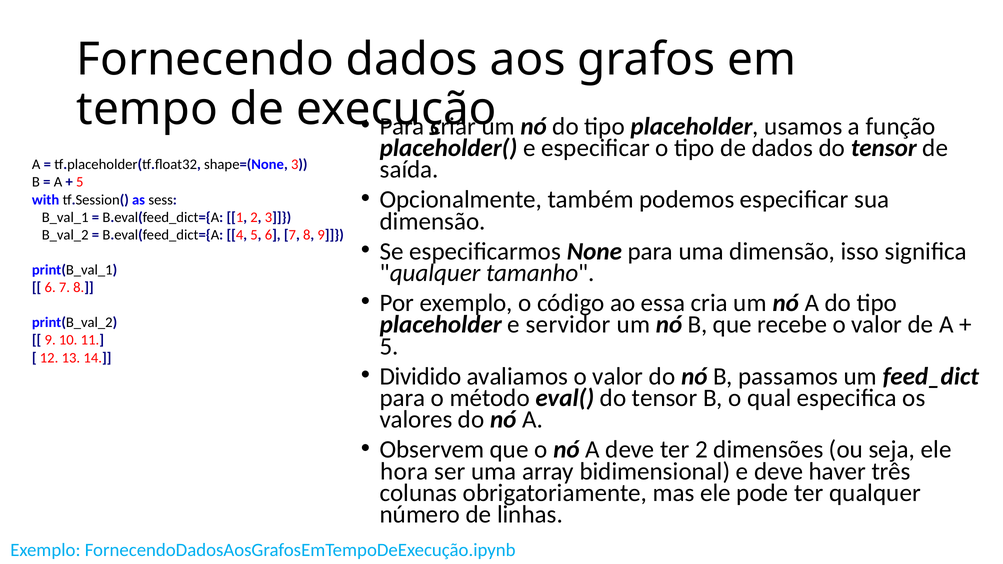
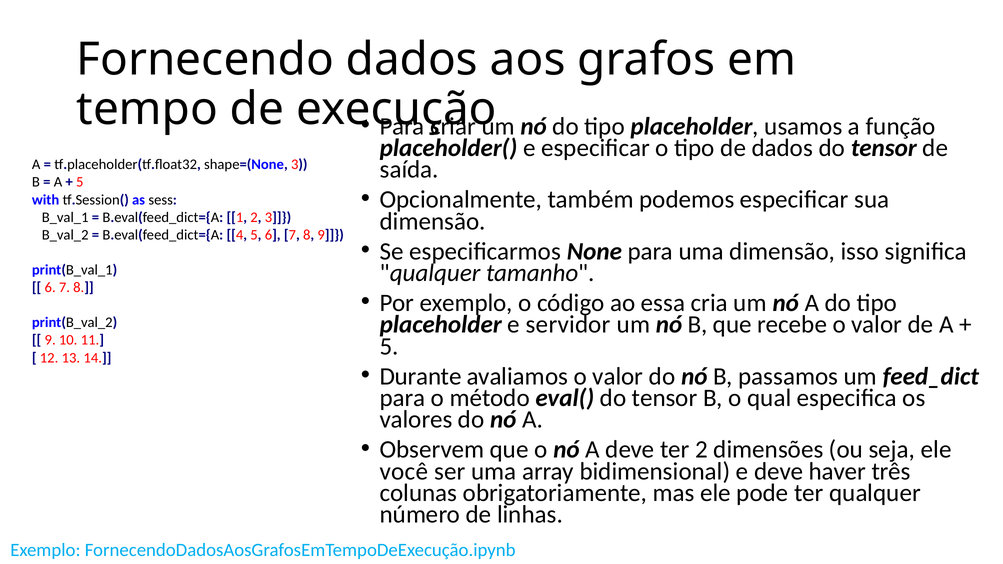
Dividido: Dividido -> Durante (421, 376)
hora: hora -> você (404, 472)
